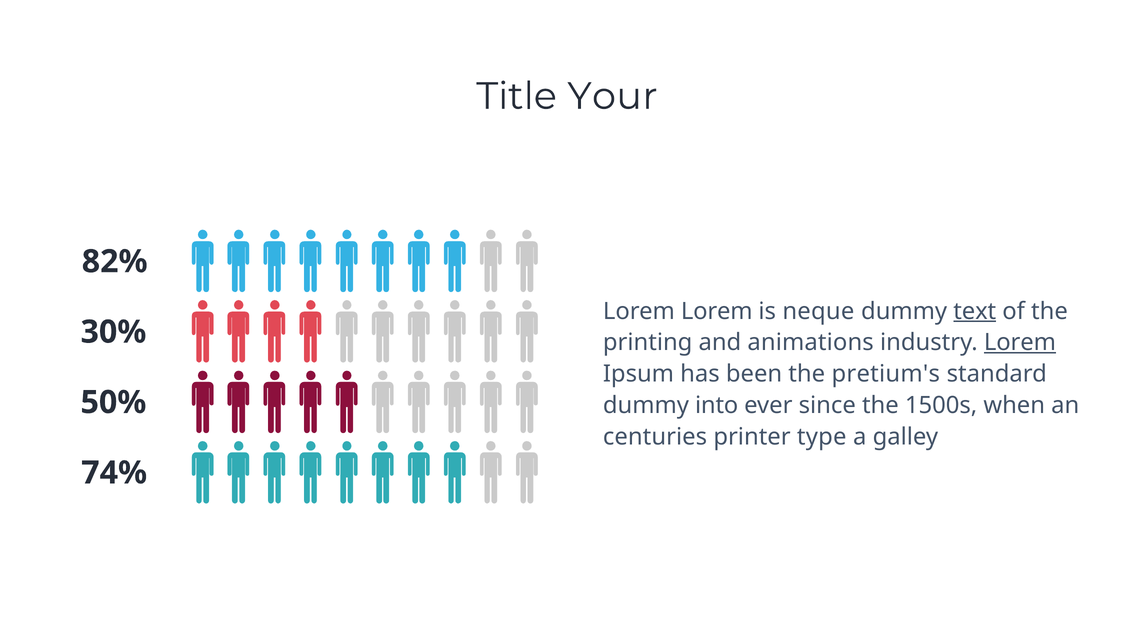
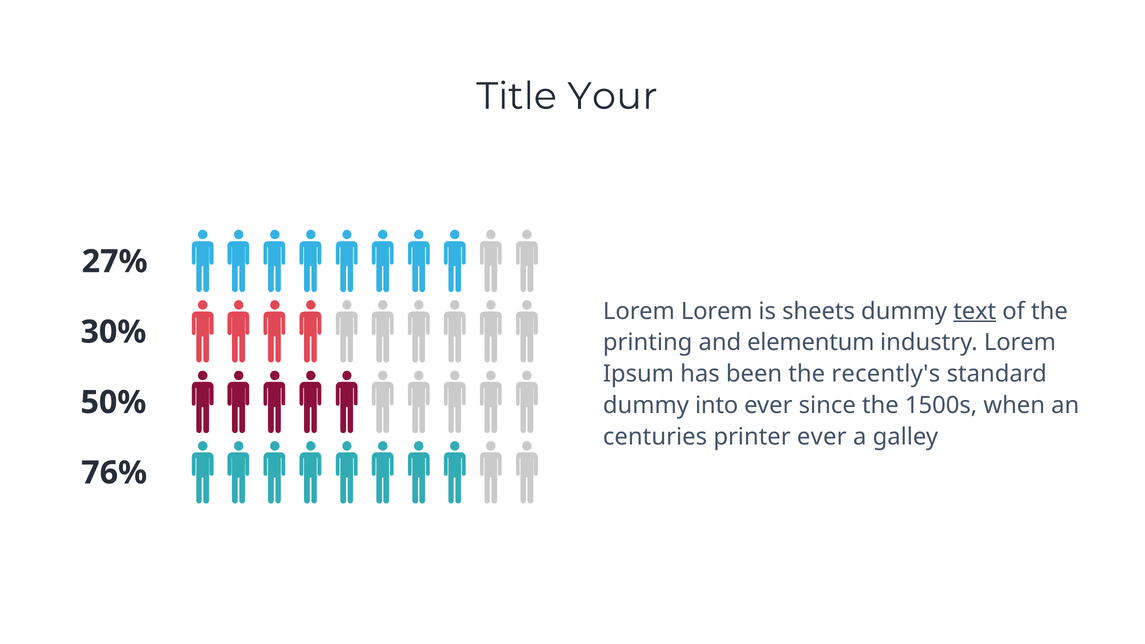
82%: 82% -> 27% (115, 262)
neque: neque -> sheets (819, 311)
animations: animations -> elementum (811, 343)
Lorem underline: present -> none (1020, 343)
pretium's: pretium's -> recently's (886, 374)
printer type: type -> ever (822, 437)
74%: 74% -> 76% (114, 473)
